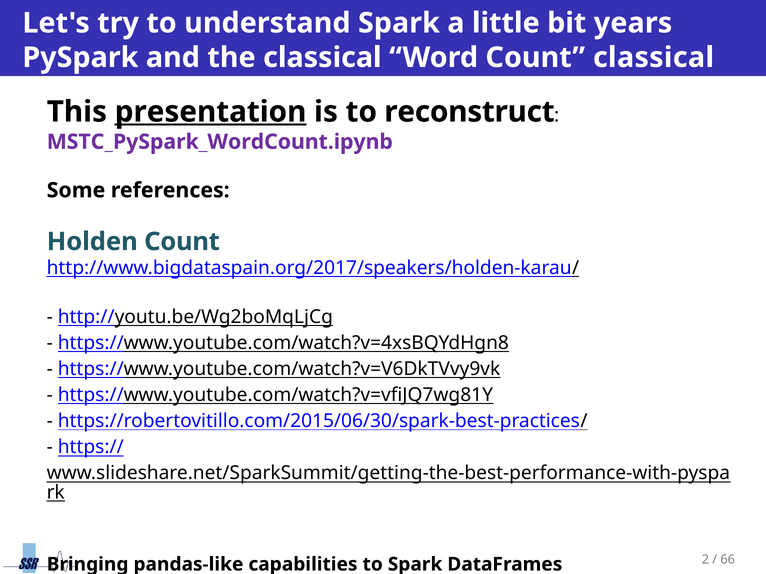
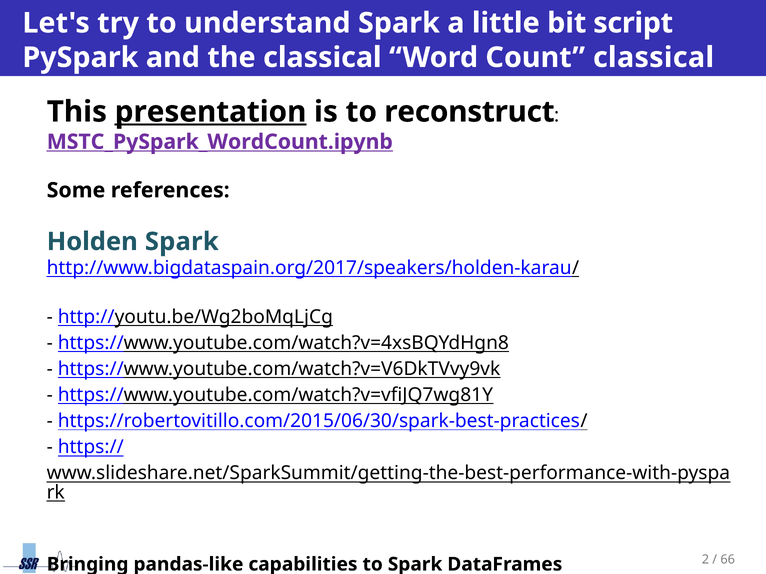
years: years -> script (633, 23)
MSTC_PySpark_WordCount.ipynb underline: none -> present (220, 142)
Holden Count: Count -> Spark (182, 242)
